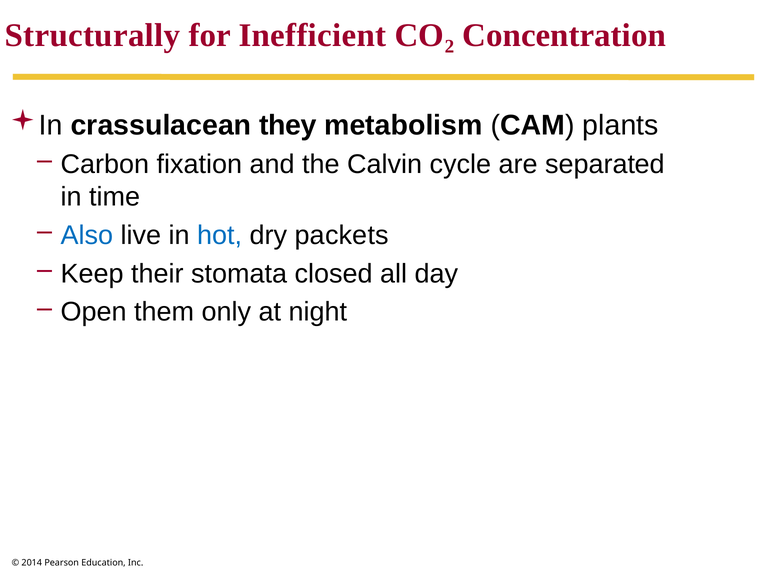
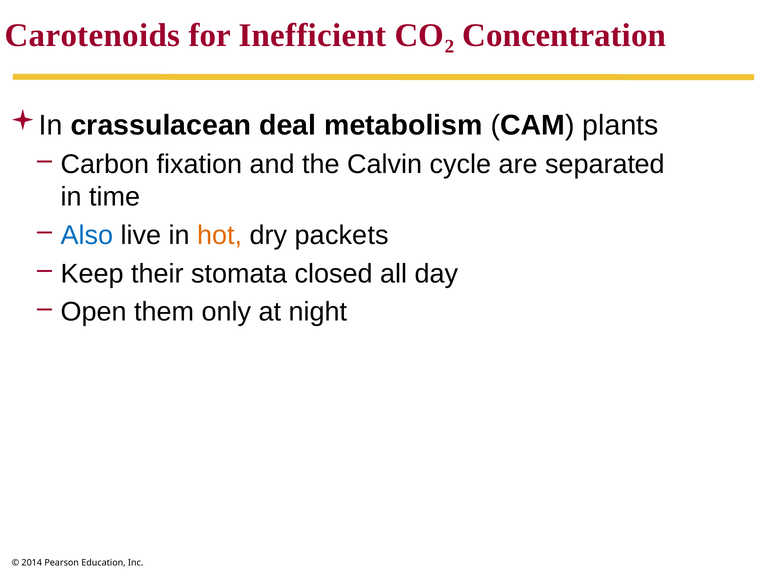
Structurally: Structurally -> Carotenoids (92, 35)
they: they -> deal (288, 125)
hot colour: blue -> orange (220, 235)
